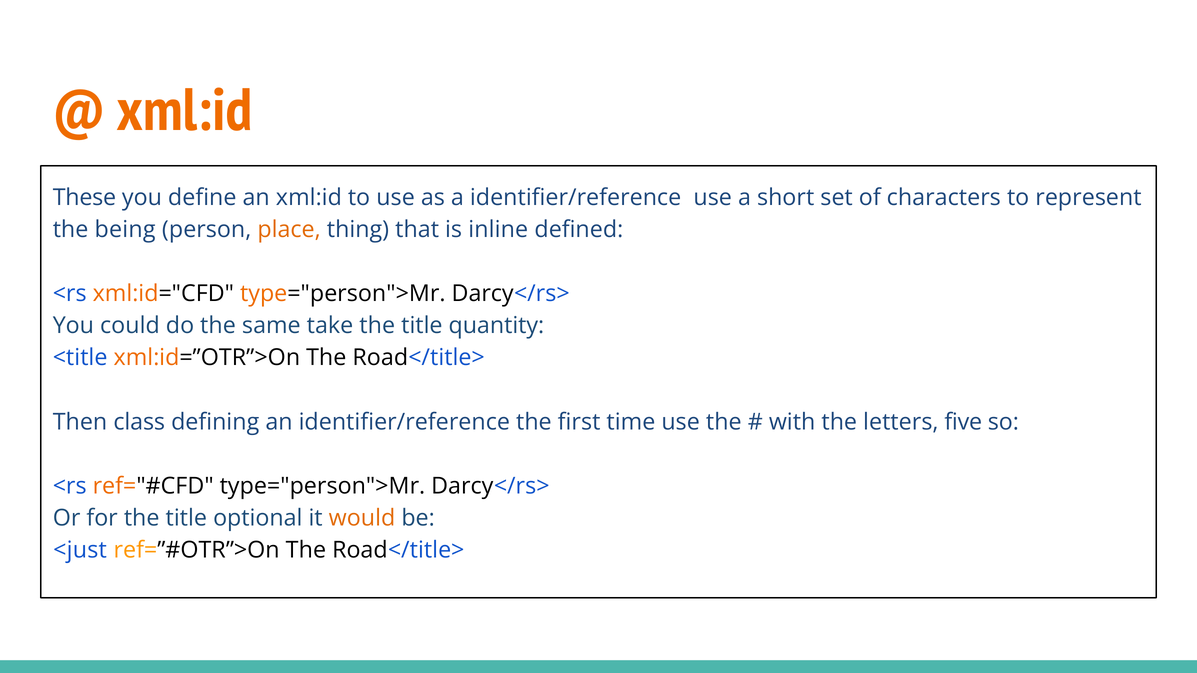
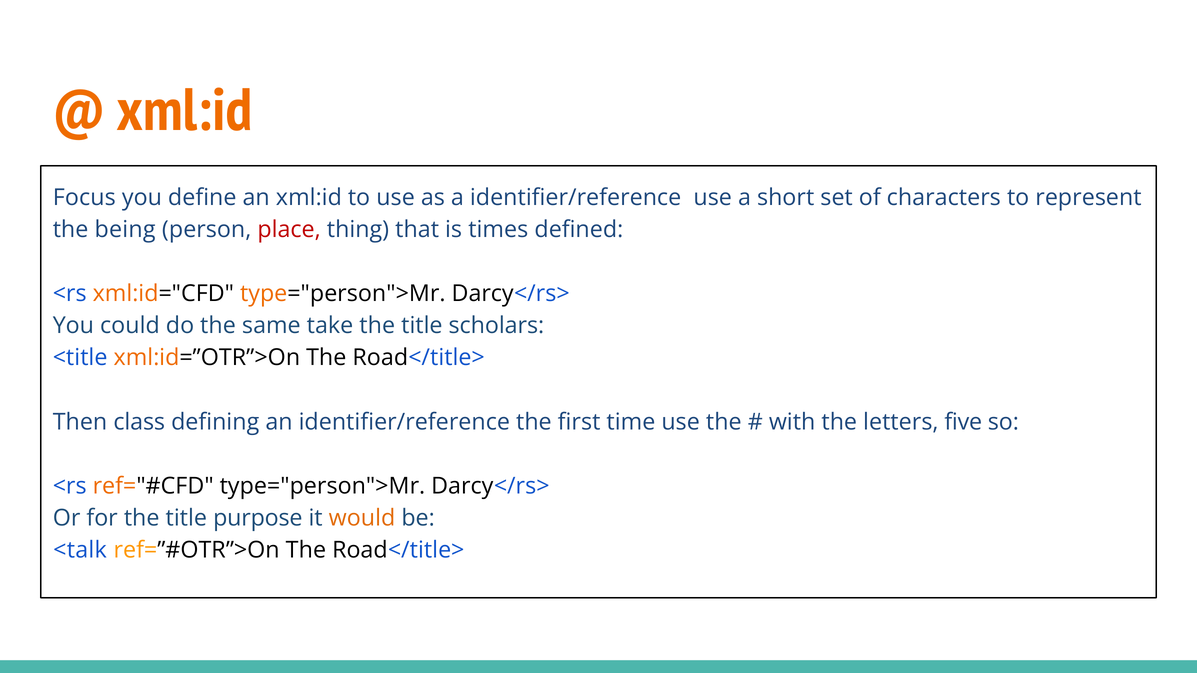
These: These -> Focus (84, 198)
place colour: orange -> red (289, 230)
inline: inline -> times (498, 230)
quantity: quantity -> scholars (496, 326)
optional: optional -> purpose (258, 518)
<just: <just -> <talk (80, 551)
